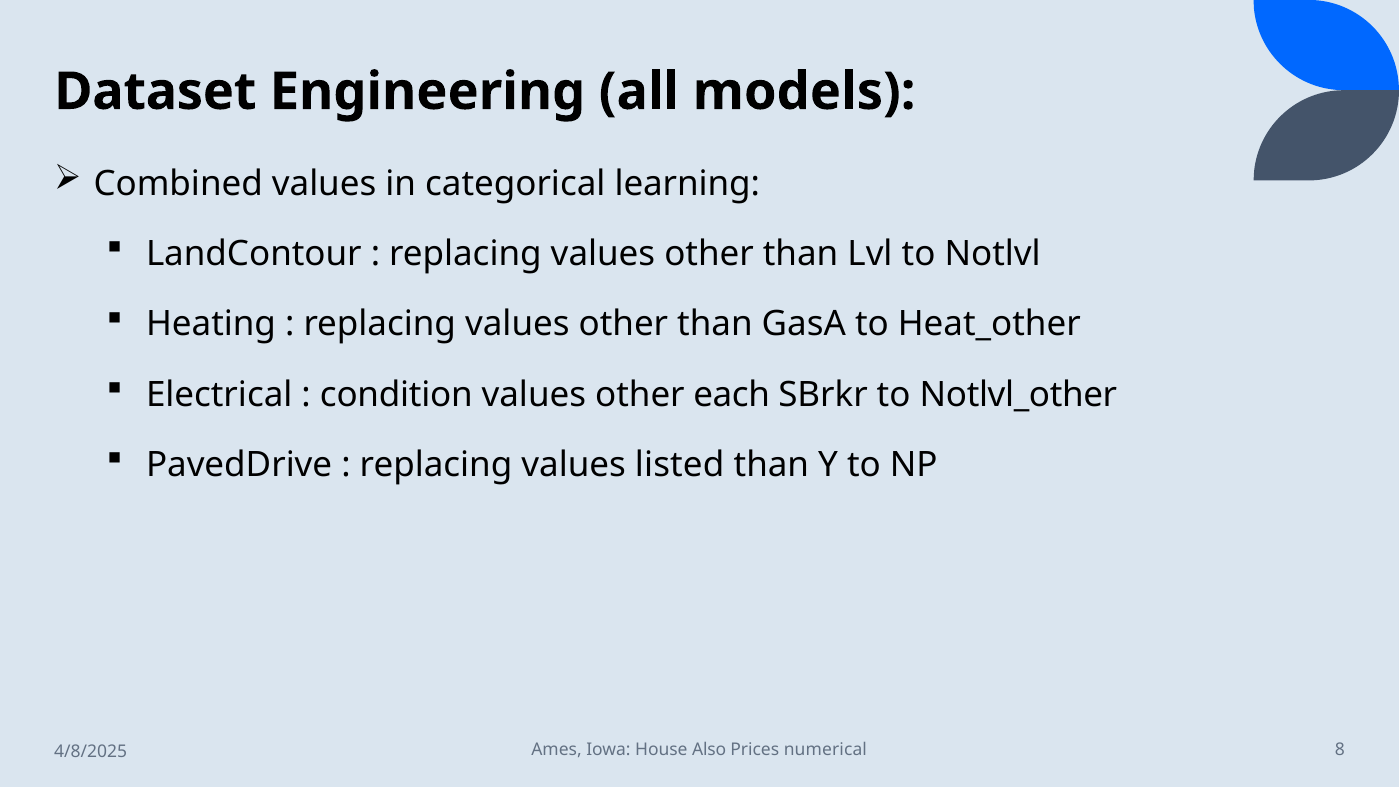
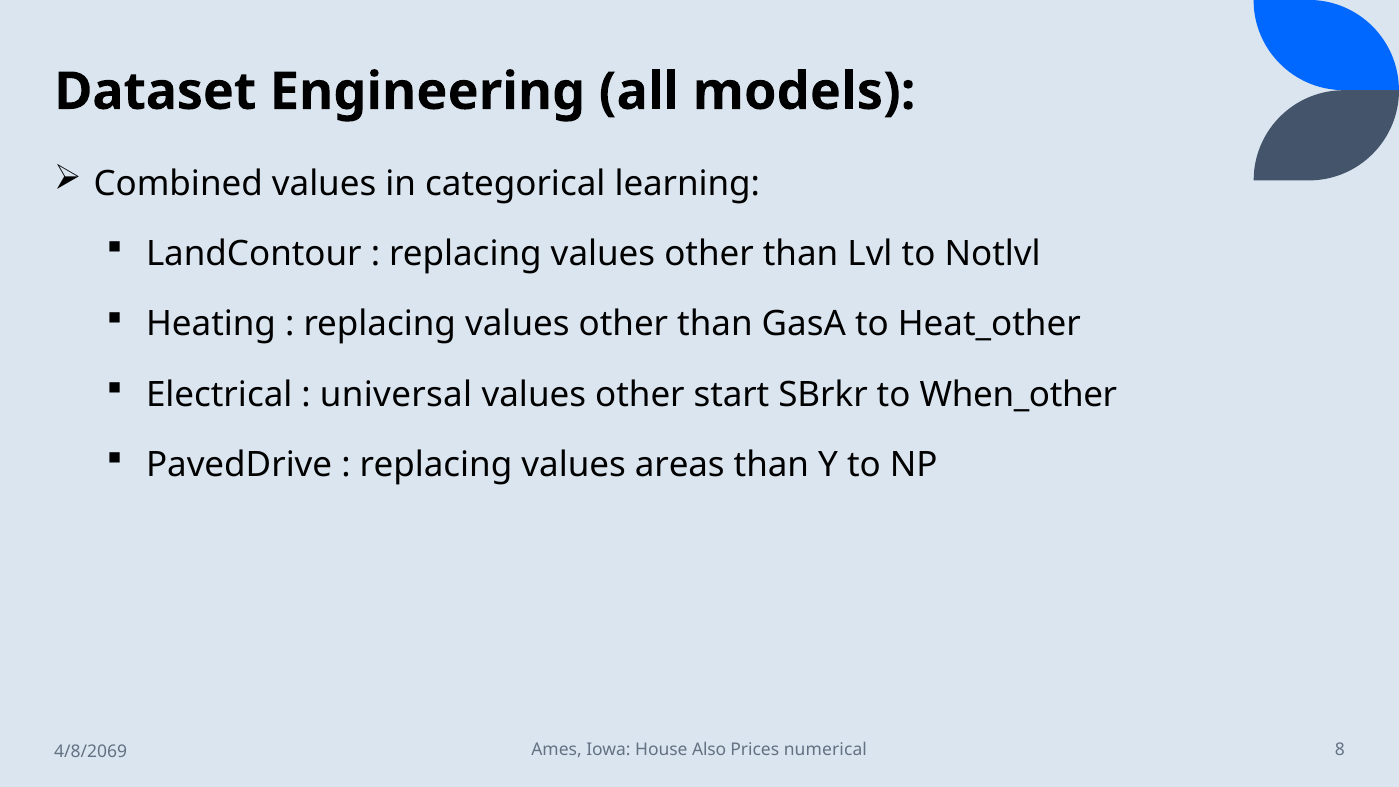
condition: condition -> universal (396, 395)
each: each -> start (732, 395)
Notlvl_other: Notlvl_other -> When_other (1018, 395)
listed: listed -> areas (680, 465)
4/8/2025: 4/8/2025 -> 4/8/2069 (91, 752)
